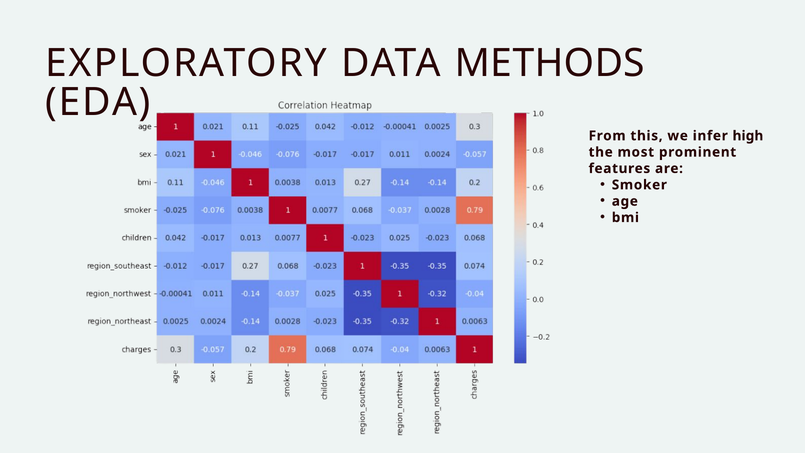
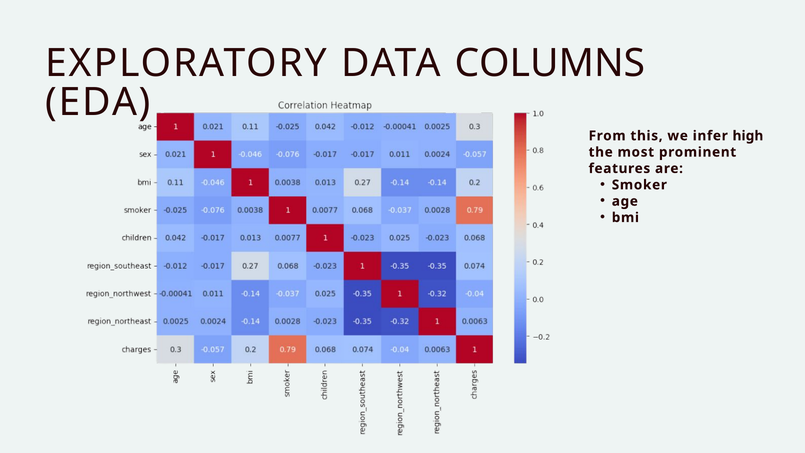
METHODS: METHODS -> COLUMNS (550, 63)
